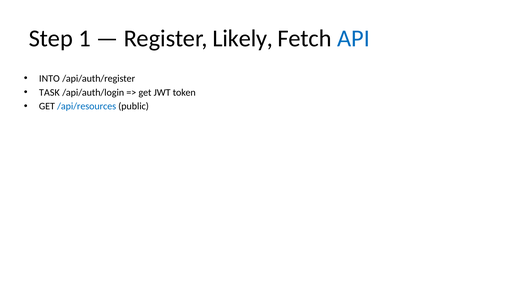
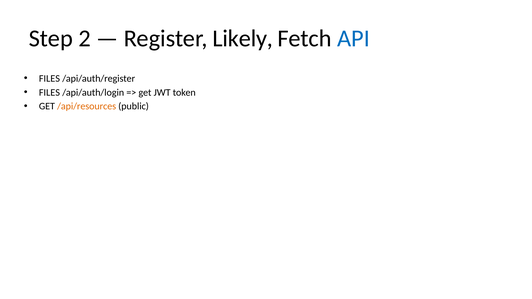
1: 1 -> 2 (85, 39)
INTO: INTO -> FILES (49, 79)
TASK: TASK -> FILES (49, 92)
/api/resources colour: blue -> orange (87, 106)
